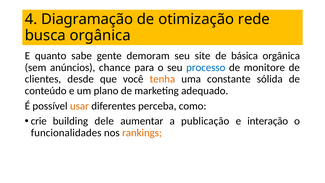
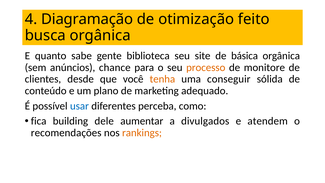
rede: rede -> feito (254, 19)
demoram: demoram -> biblioteca (148, 56)
processo colour: blue -> orange (206, 67)
constante: constante -> conseguir (229, 79)
usar colour: orange -> blue (79, 106)
crie: crie -> fica (39, 121)
publicação: publicação -> divulgados (205, 121)
interação: interação -> atendem (268, 121)
funcionalidades: funcionalidades -> recomendações (66, 133)
